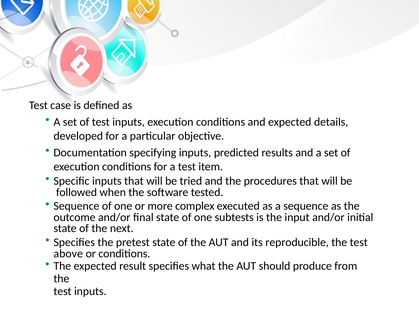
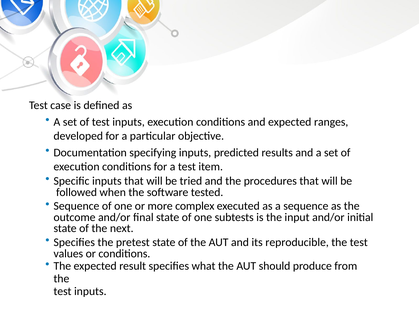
details: details -> ranges (331, 122)
above: above -> values (68, 254)
